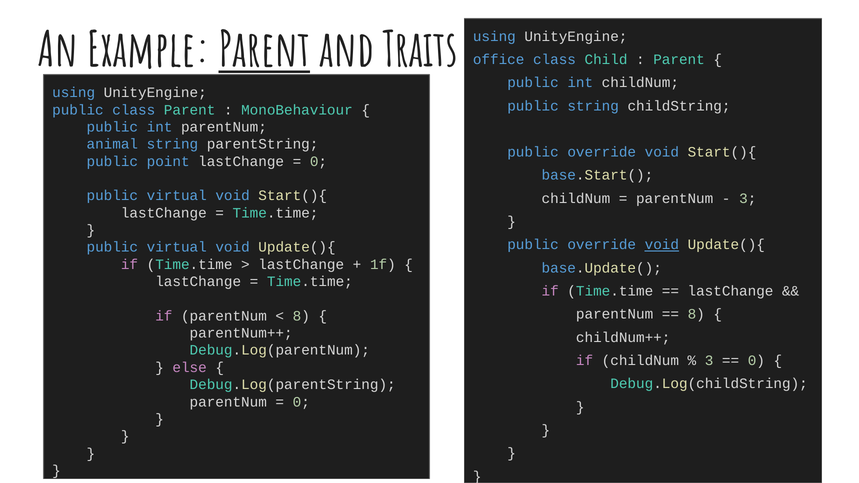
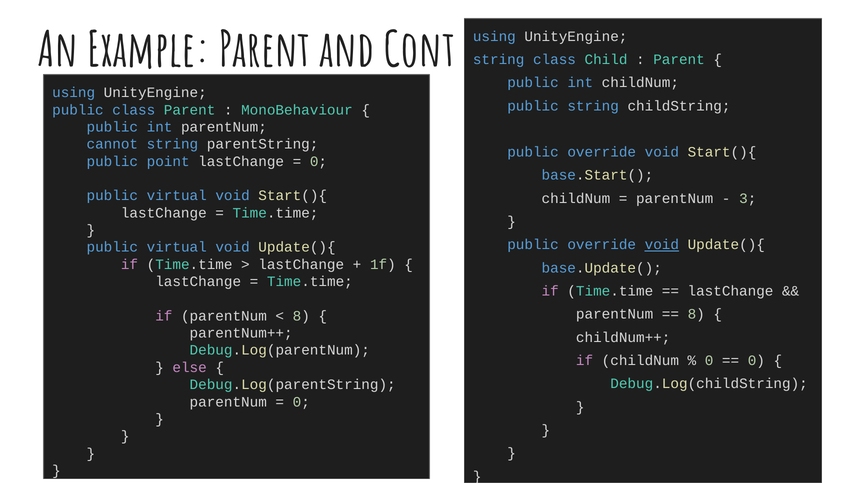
Parent underline: present -> none (265, 51)
Traits: Traits -> Cont (420, 51)
office: office -> string (499, 60)
animal: animal -> cannot (112, 144)
3: 3 -> 0 (709, 361)
